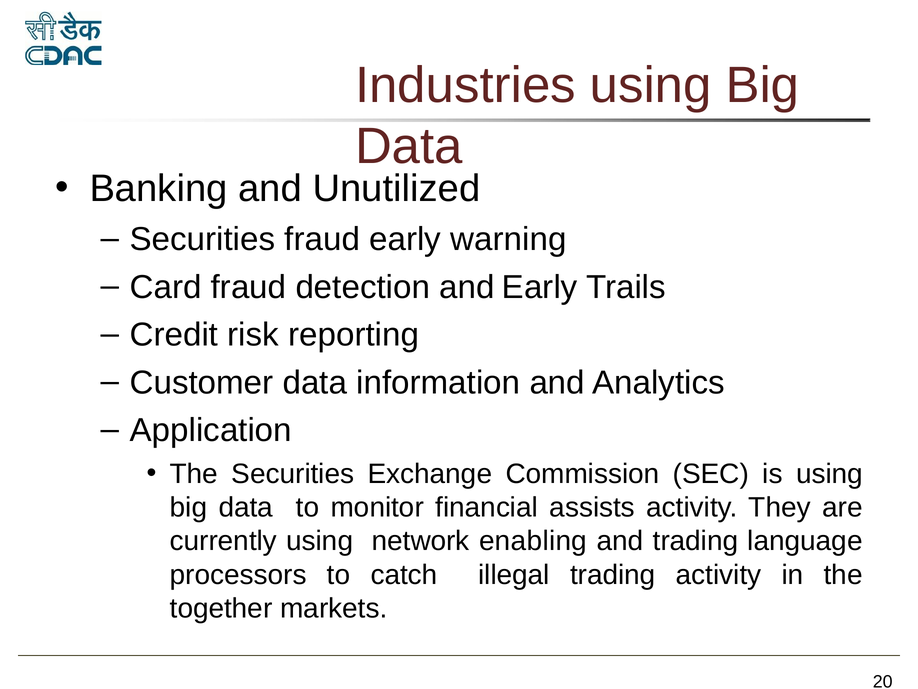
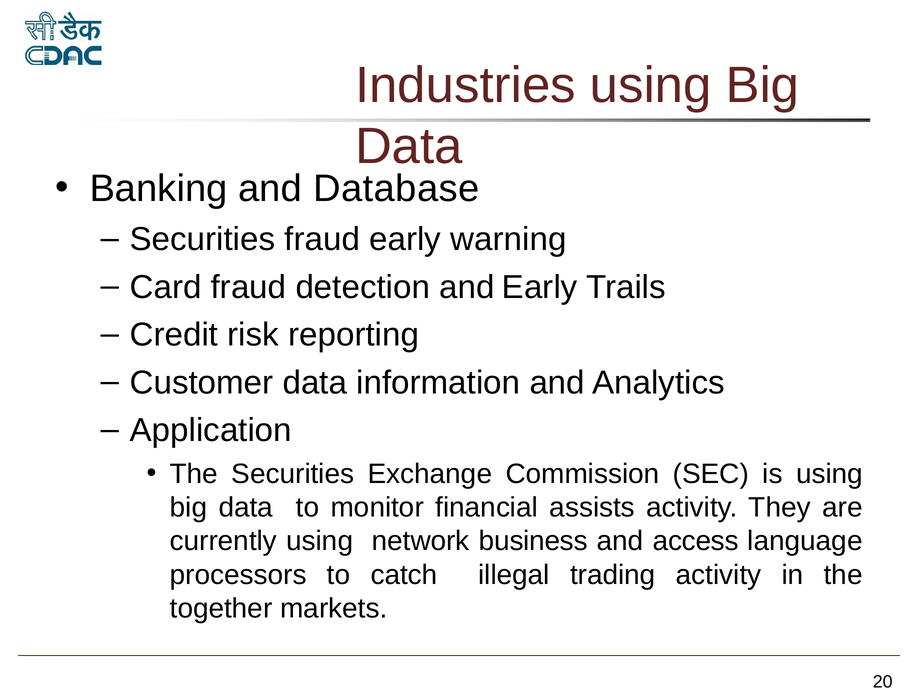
Unutilized: Unutilized -> Database (396, 188)
enabling: enabling -> business (533, 541)
and trading: trading -> access (696, 541)
